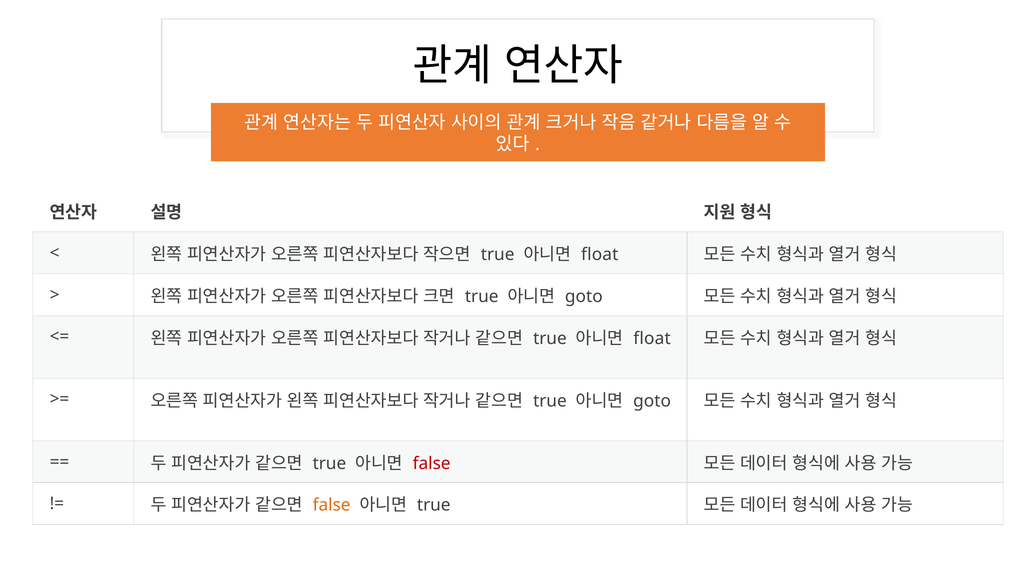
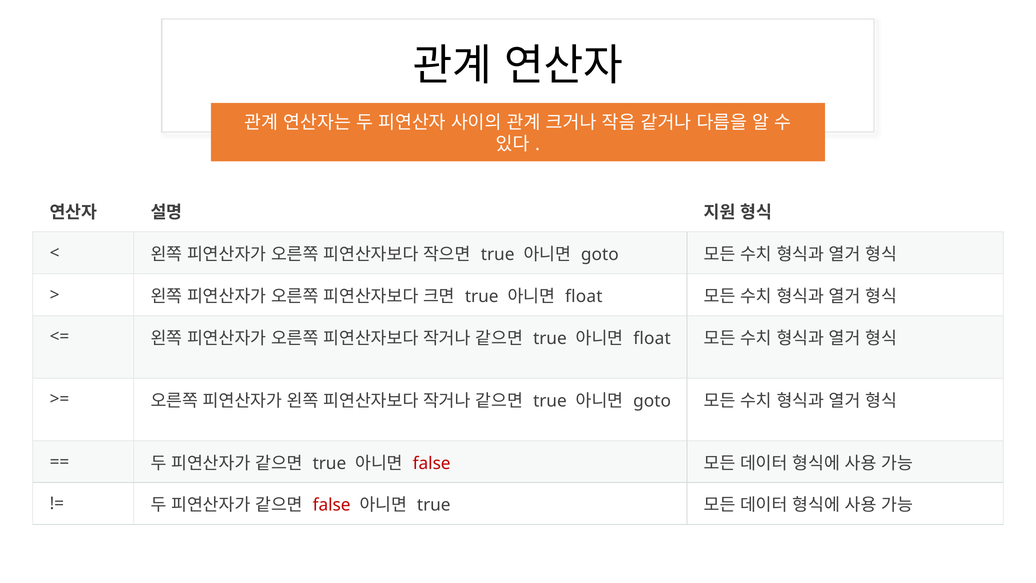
float: float -> goto (600, 254)
goto: goto -> float (584, 296)
false colour: orange -> red (332, 505)
